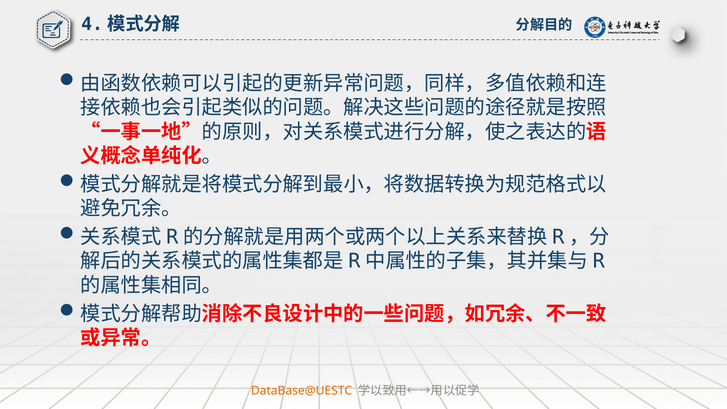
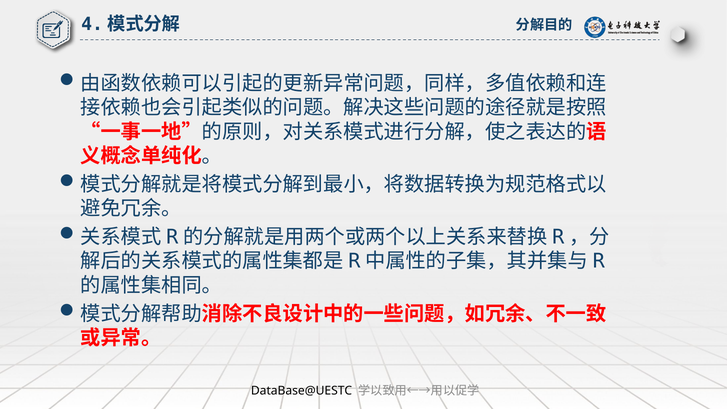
DataBase@UESTC colour: orange -> black (302, 391)
